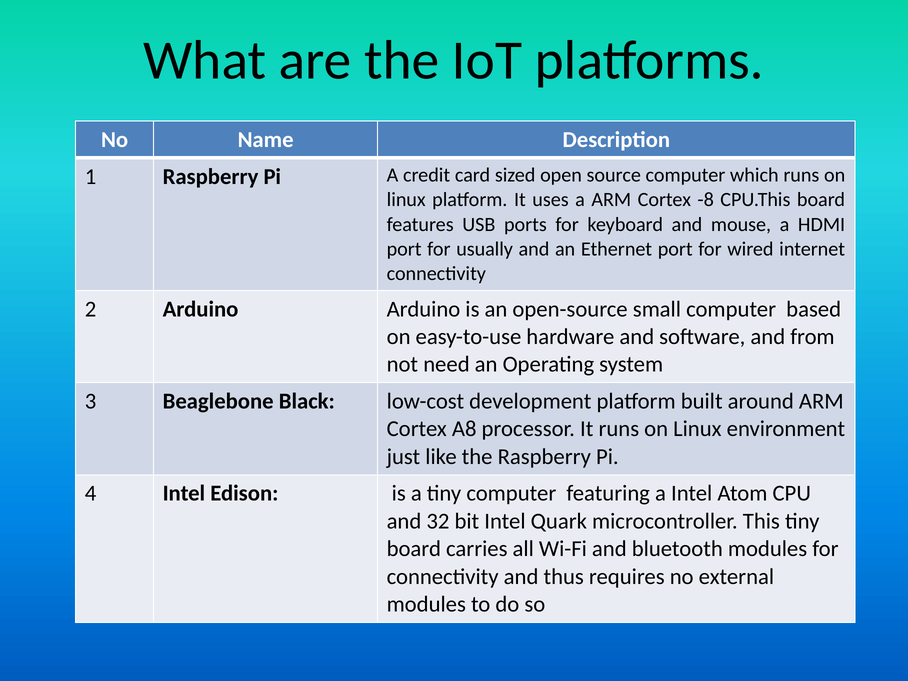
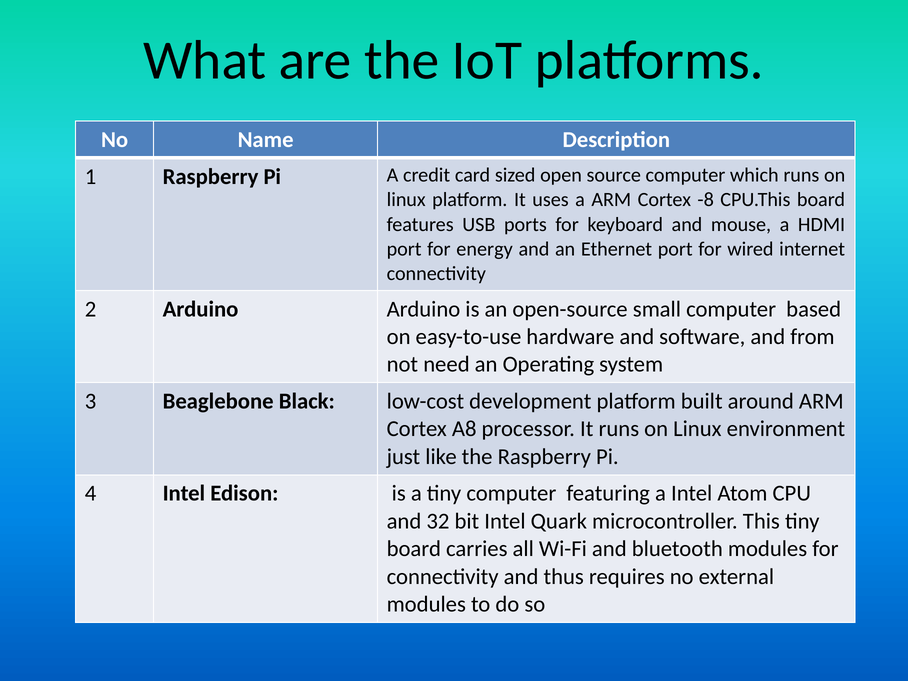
usually: usually -> energy (485, 249)
